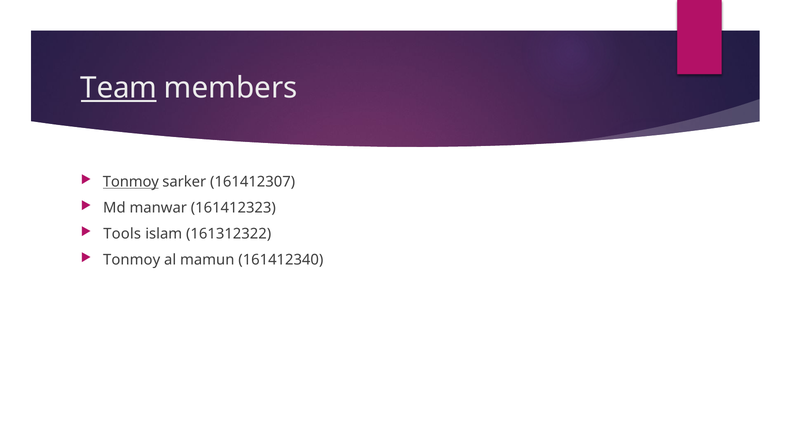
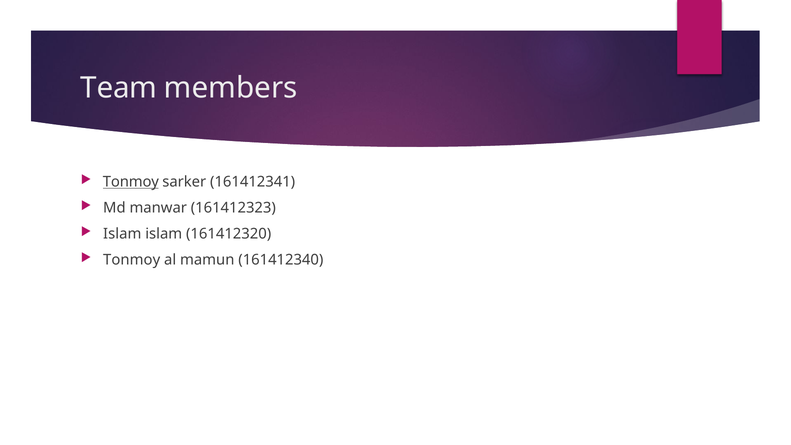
Team underline: present -> none (119, 88)
161412307: 161412307 -> 161412341 (253, 182)
Tools: Tools -> Islam (122, 234)
161312322: 161312322 -> 161412320 (229, 234)
